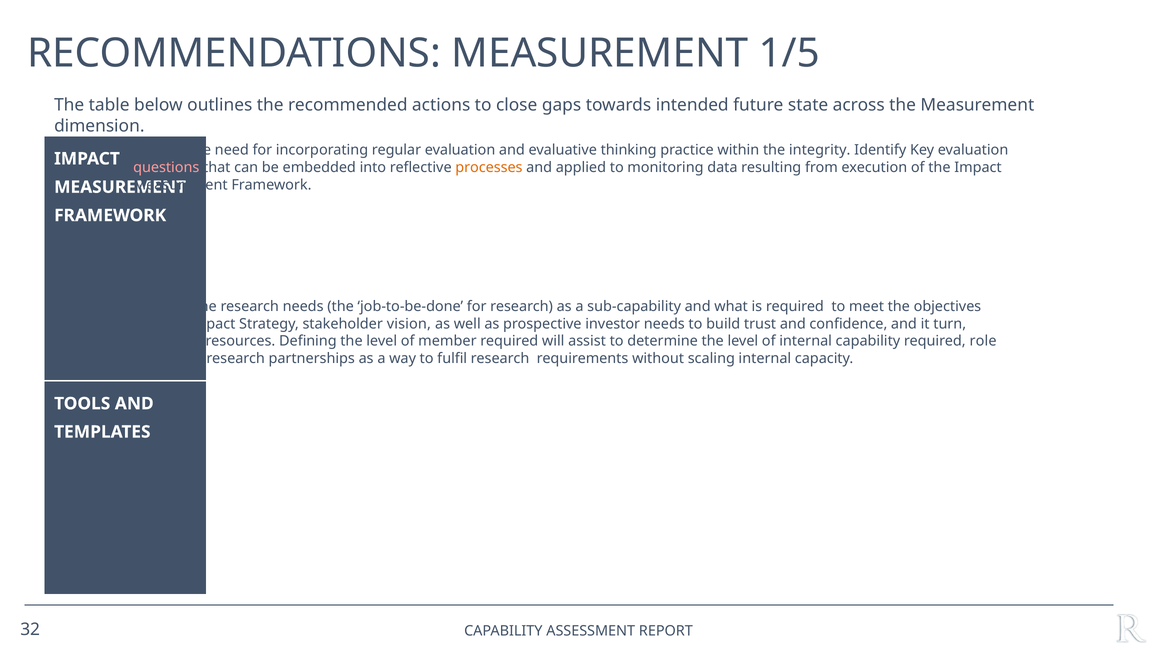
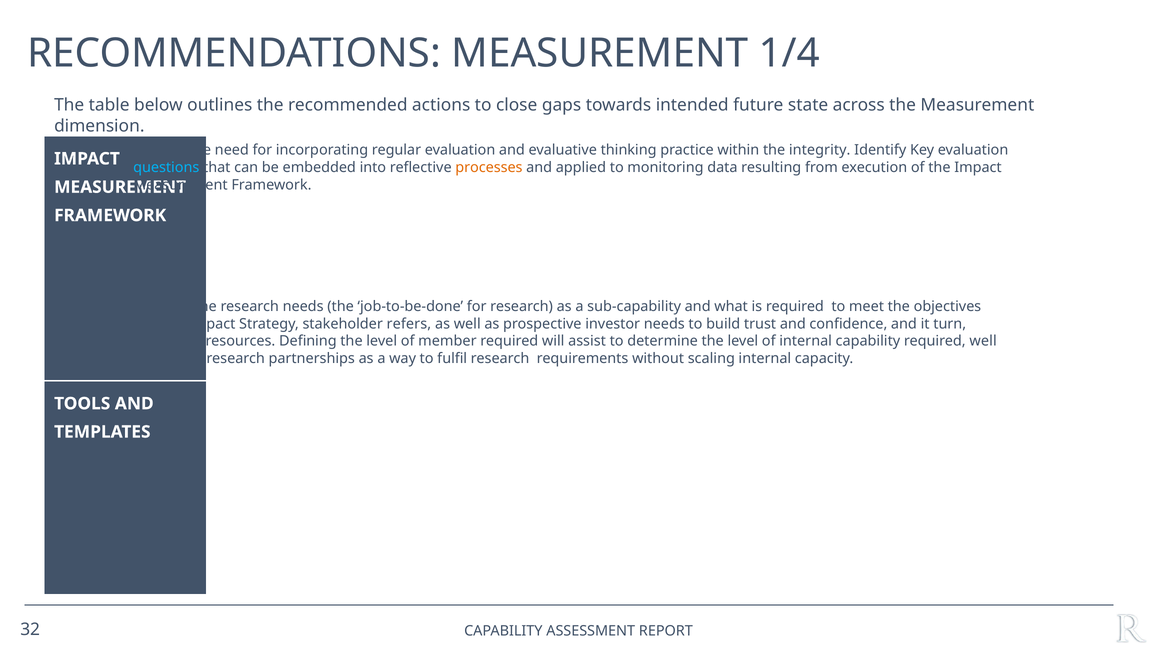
1/5: 1/5 -> 1/4 (789, 53)
questions colour: pink -> light blue (166, 168)
vision: vision -> refers (409, 324)
required role: role -> well (983, 341)
